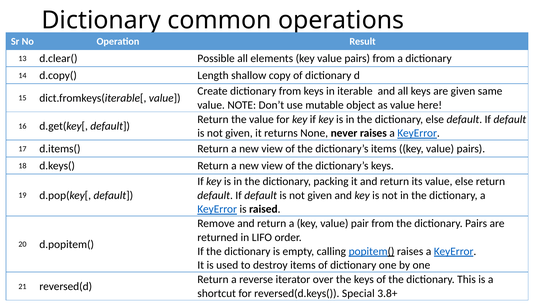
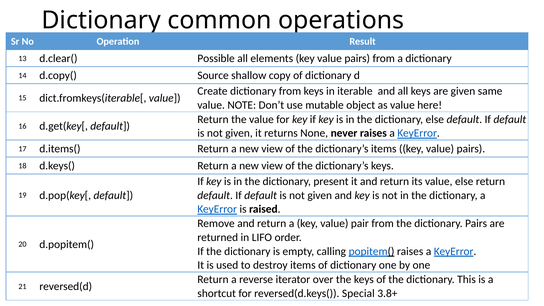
Length: Length -> Source (213, 75)
packing: packing -> present (331, 181)
